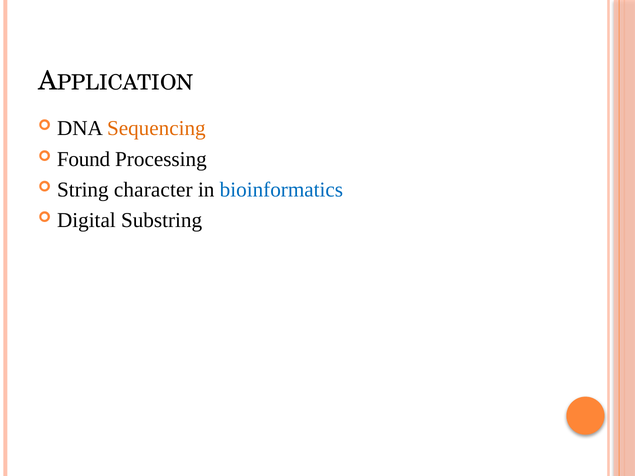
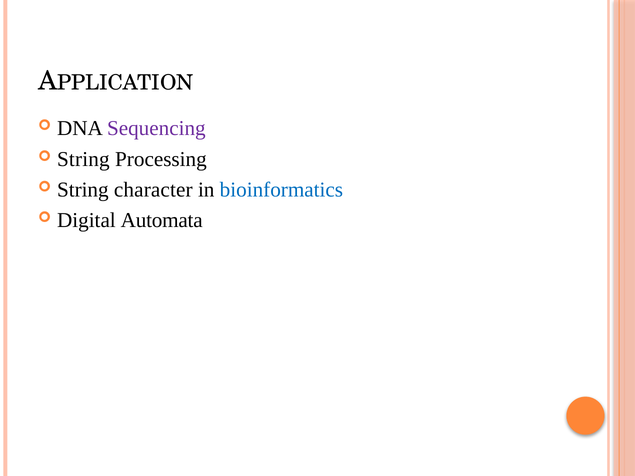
Sequencing colour: orange -> purple (156, 128)
Found: Found -> String (83, 159)
Substring: Substring -> Automata (162, 221)
